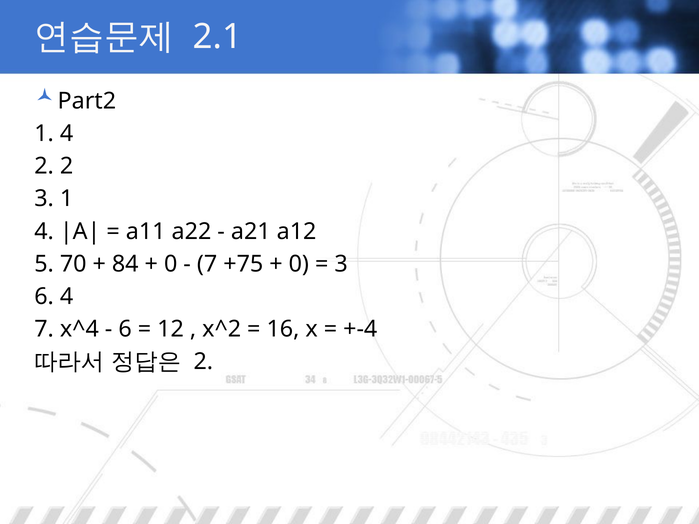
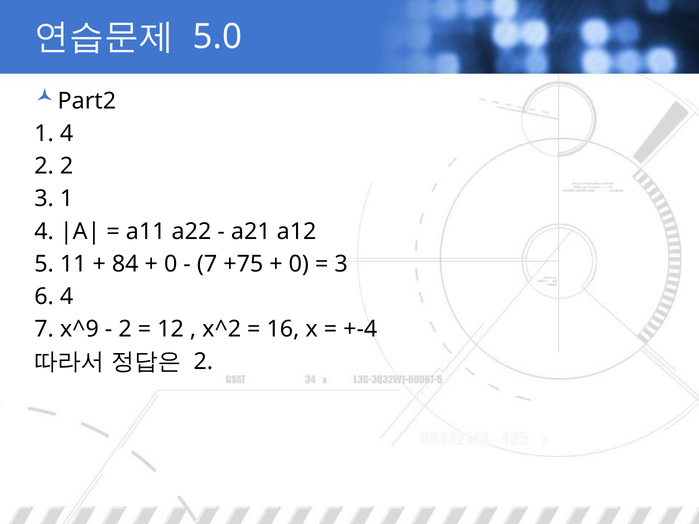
2.1: 2.1 -> 5.0 (217, 37)
70: 70 -> 11 (73, 264)
x^4: x^4 -> x^9 (79, 329)
6: 6 -> 2 (125, 329)
